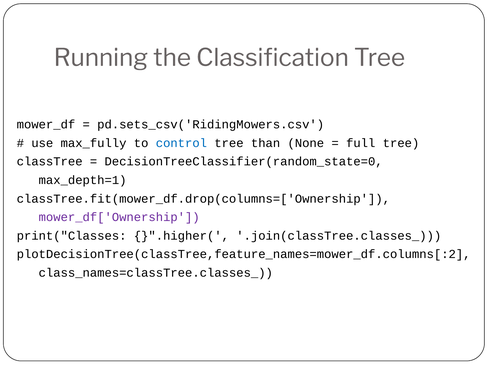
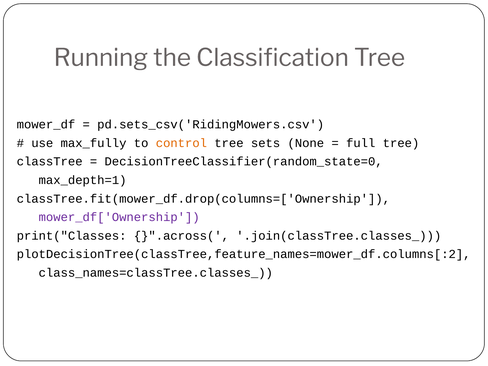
control colour: blue -> orange (181, 143)
than: than -> sets (266, 143)
}".higher(: }".higher( -> }".across( (181, 236)
